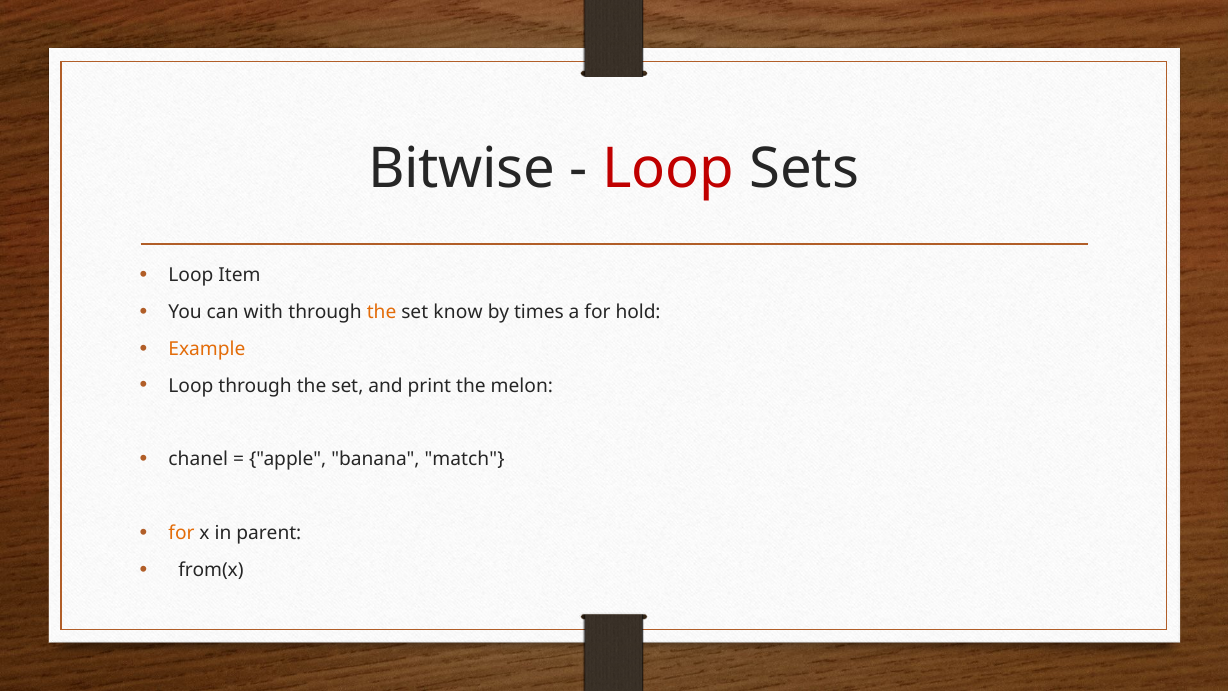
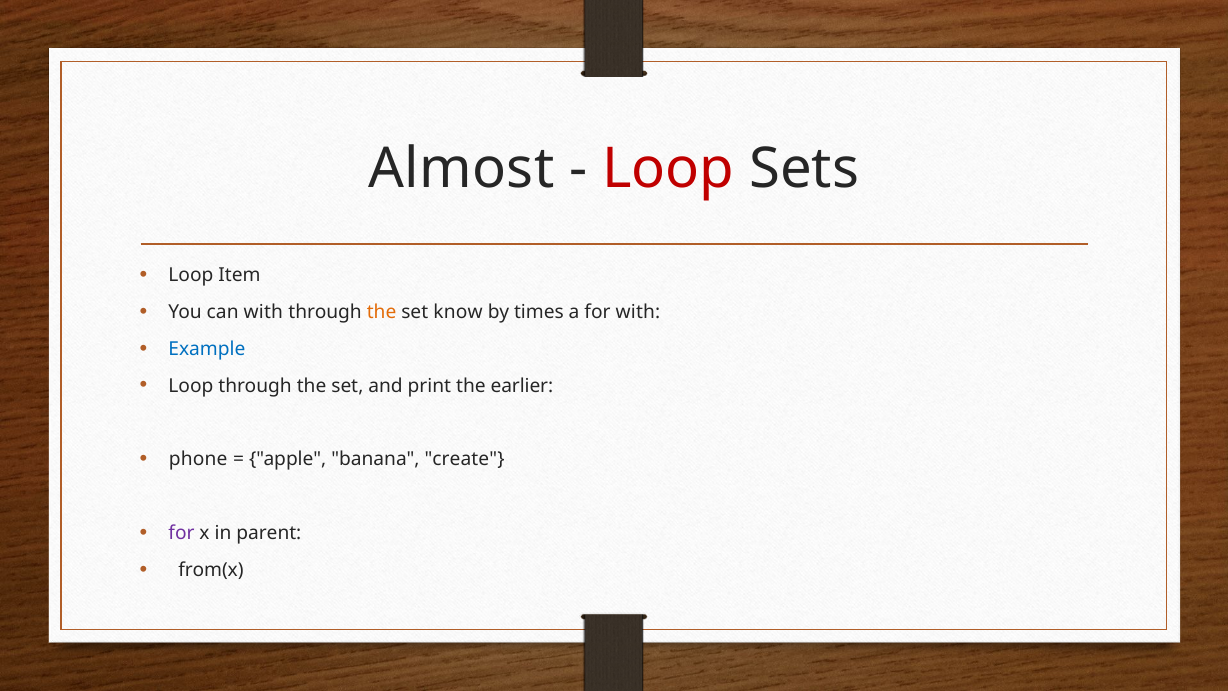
Bitwise: Bitwise -> Almost (461, 168)
for hold: hold -> with (638, 312)
Example colour: orange -> blue (207, 349)
melon: melon -> earlier (522, 386)
chanel: chanel -> phone (198, 459)
match: match -> create (465, 459)
for colour: orange -> purple (181, 533)
